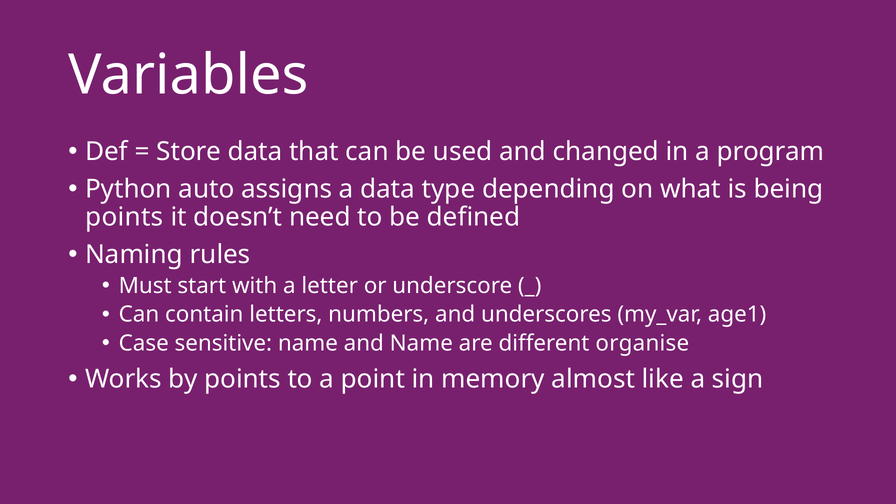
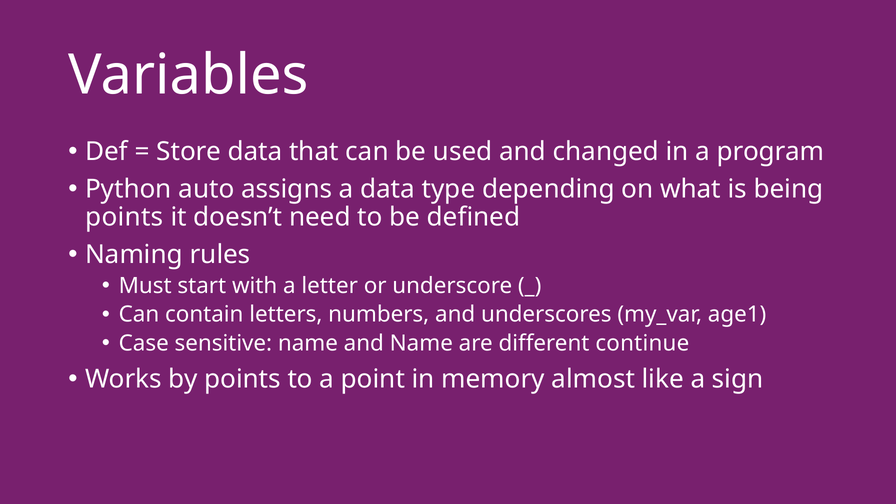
organise: organise -> continue (642, 343)
